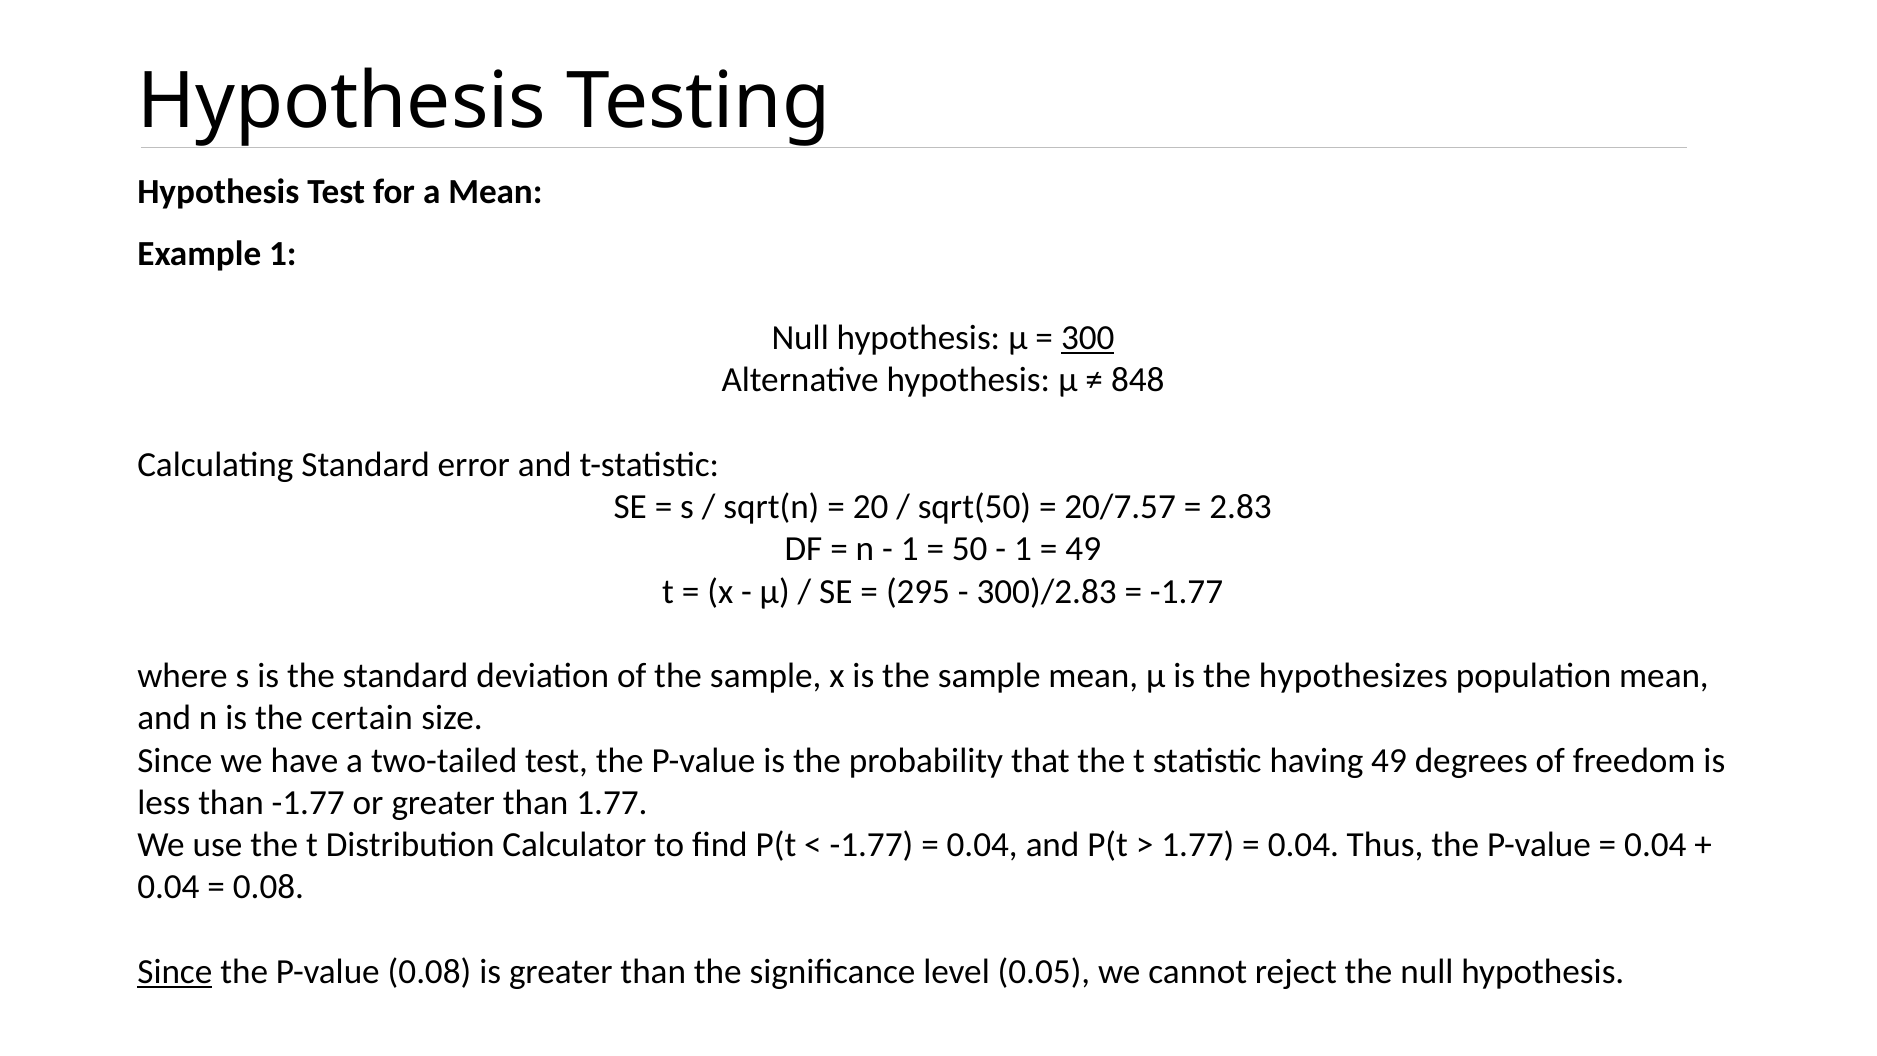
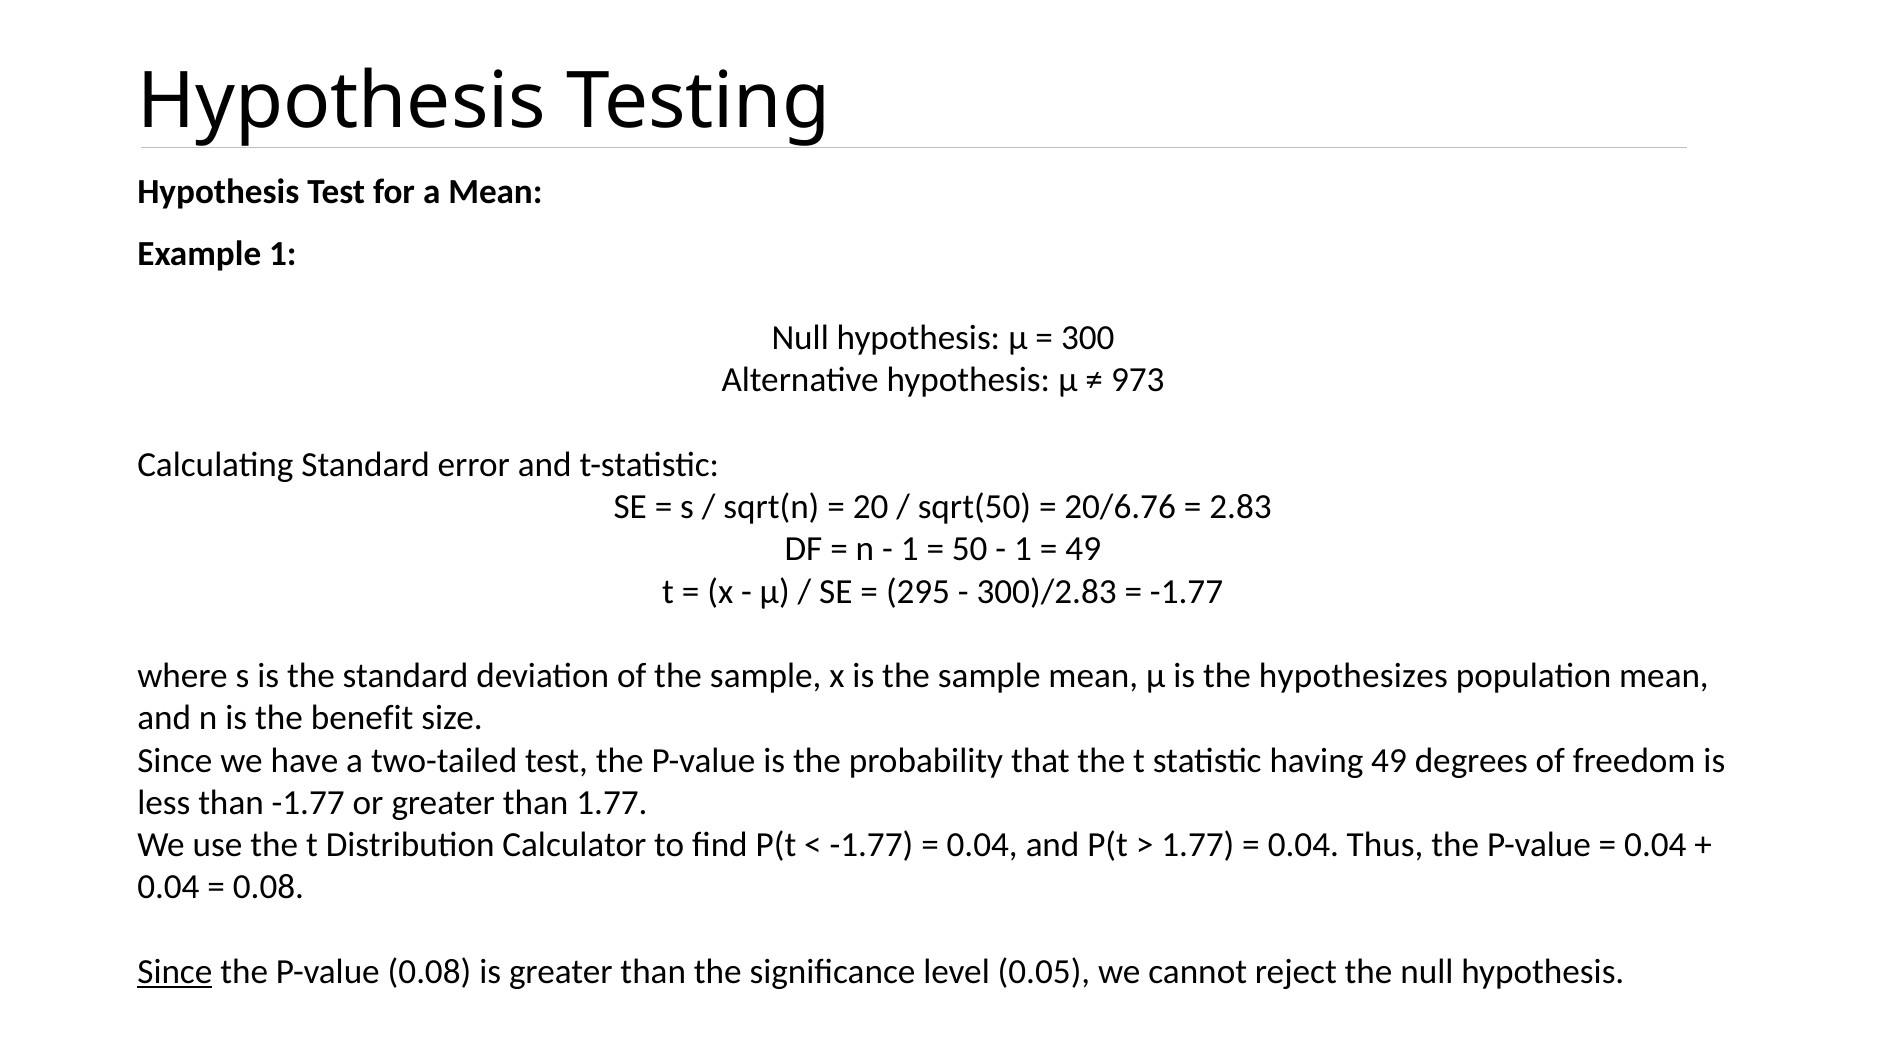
300 underline: present -> none (1088, 338)
848: 848 -> 973 (1138, 380)
20/7.57: 20/7.57 -> 20/6.76 (1120, 507)
certain: certain -> benefit (362, 718)
